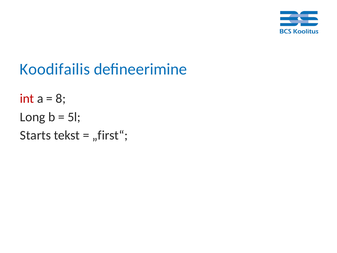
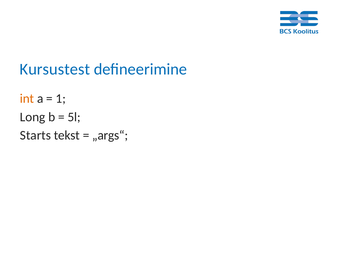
Koodifailis: Koodifailis -> Kursustest (55, 69)
int colour: red -> orange (27, 98)
8: 8 -> 1 (61, 98)
„first“: „first“ -> „args“ (110, 135)
